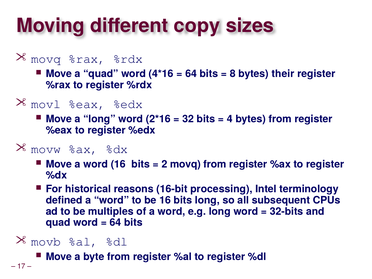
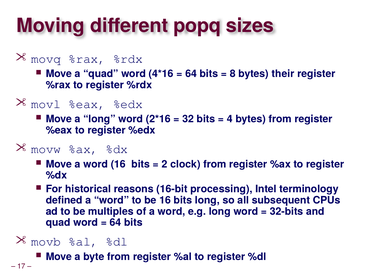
copy: copy -> popq (197, 26)
2 movq: movq -> clock (185, 164)
